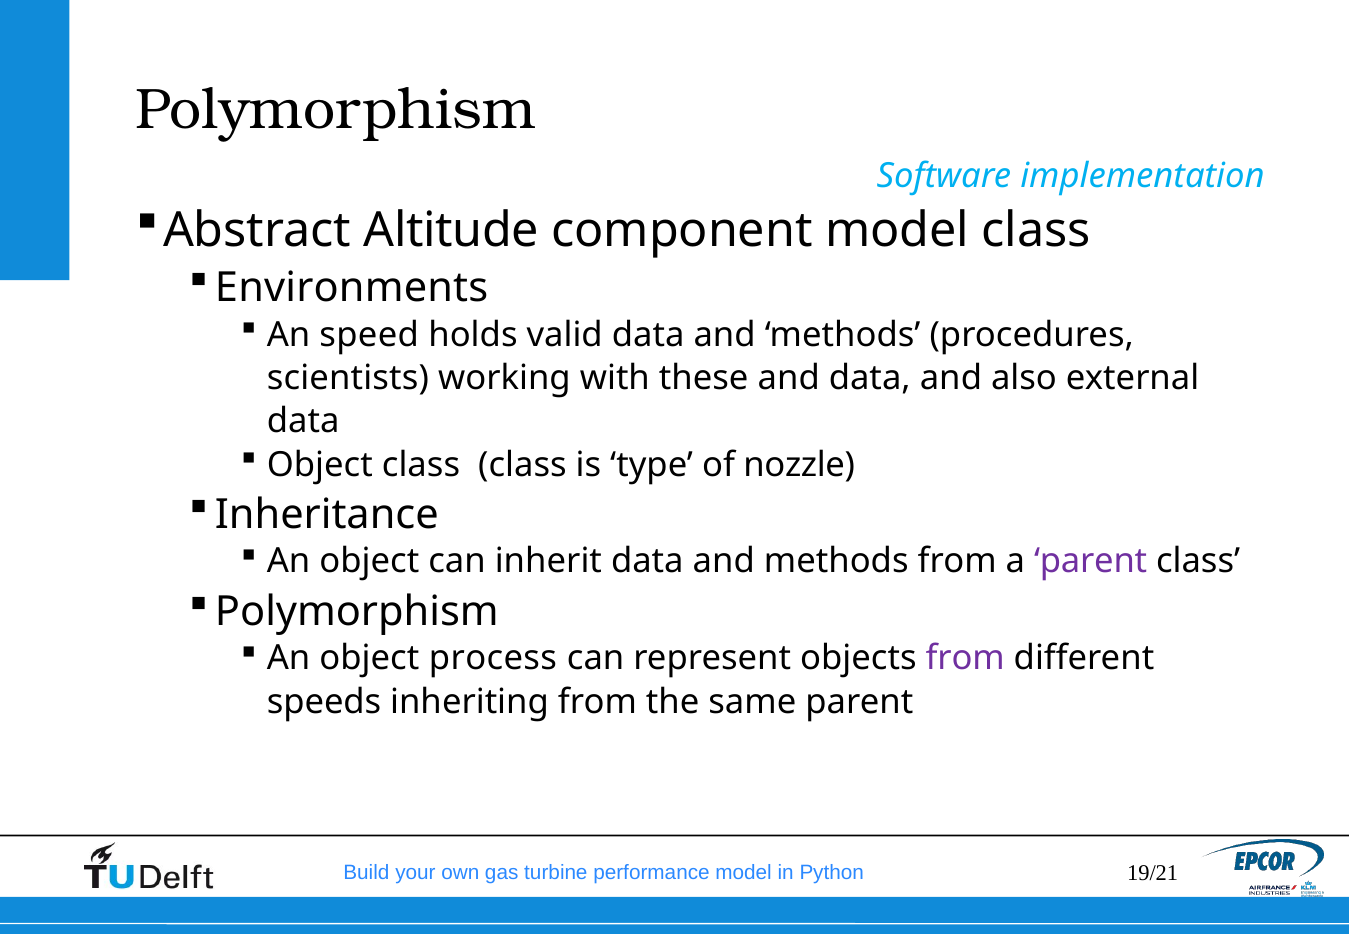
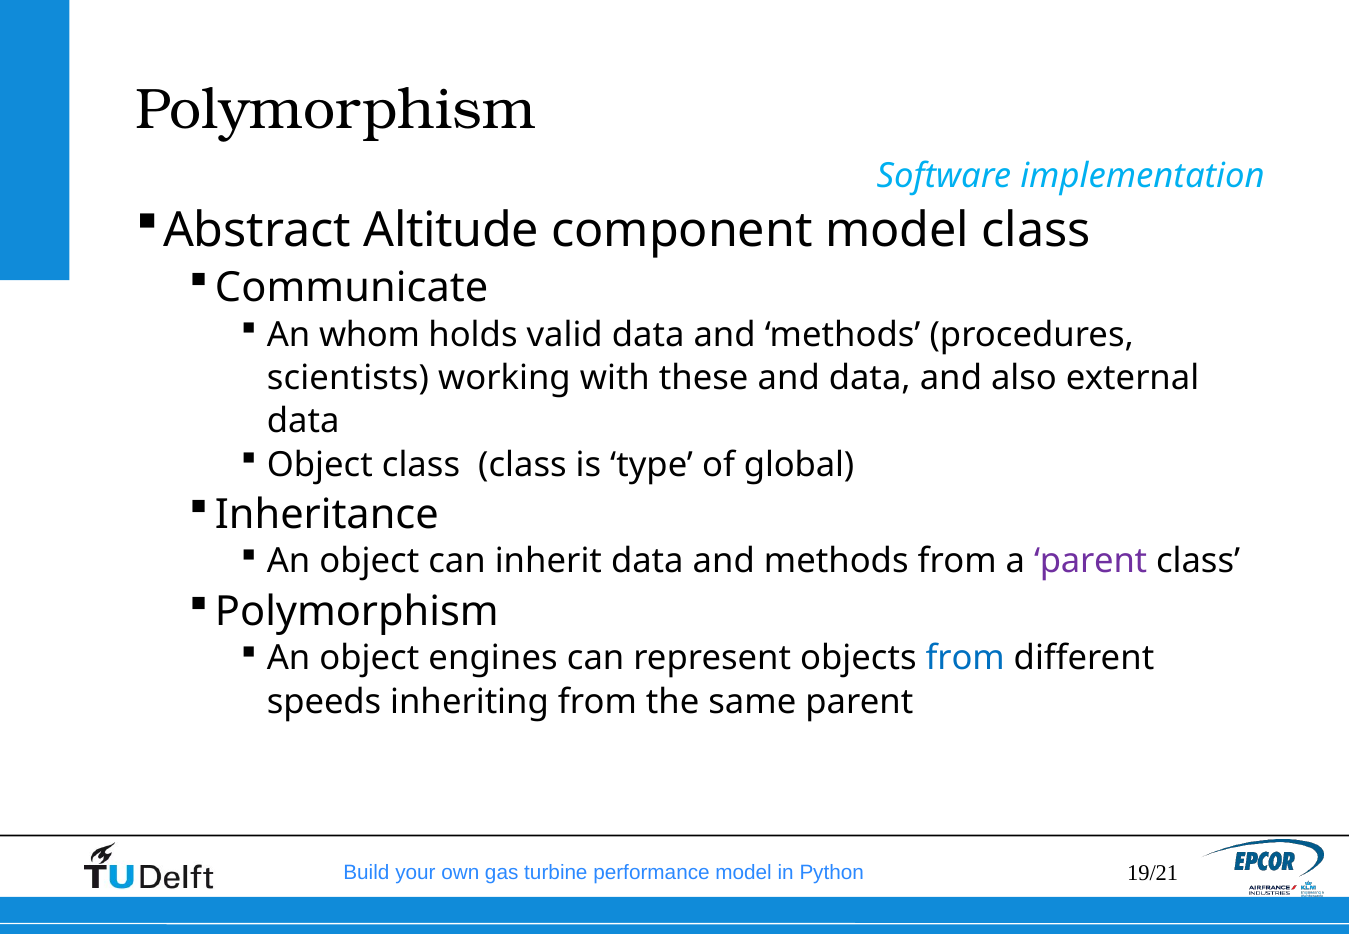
Environments: Environments -> Communicate (352, 288)
speed: speed -> whom (370, 335)
nozzle: nozzle -> global (799, 465)
process: process -> engines (493, 659)
from colour: purple -> blue (965, 659)
